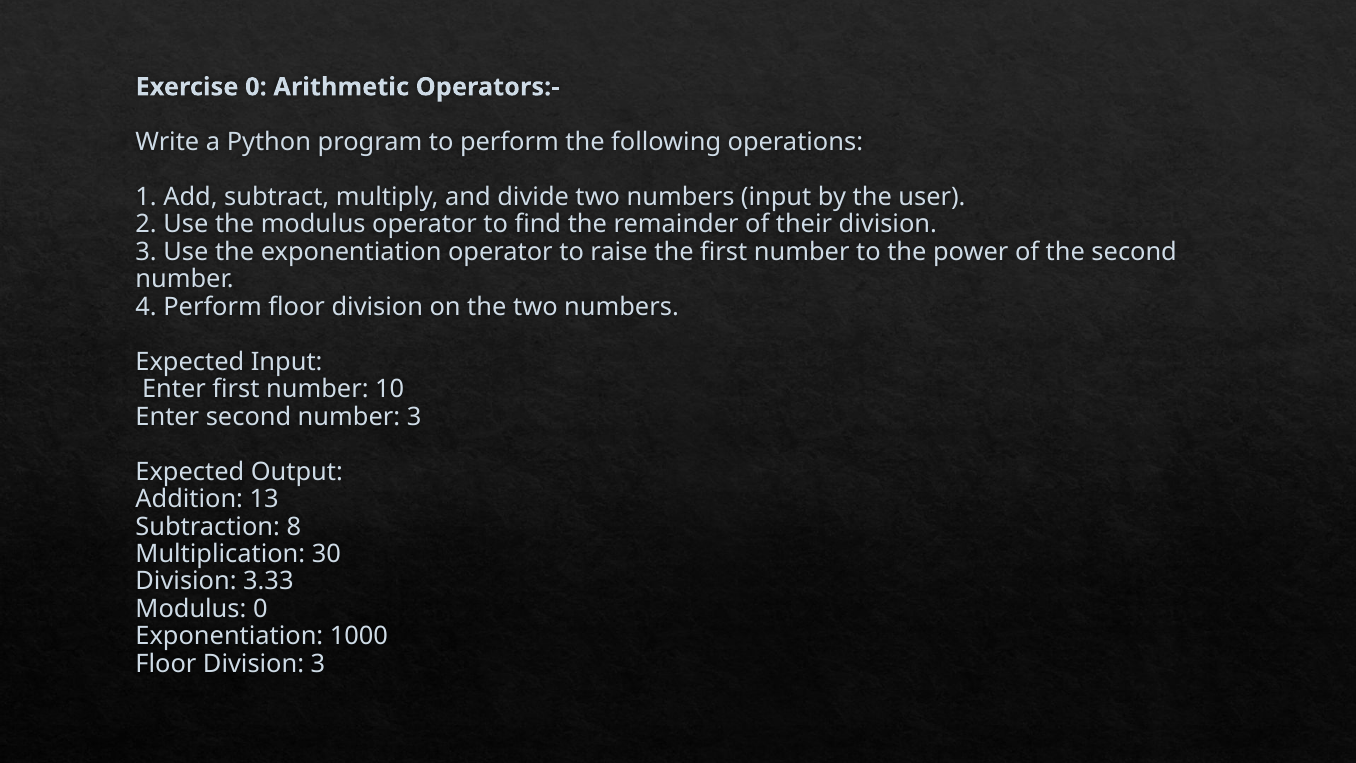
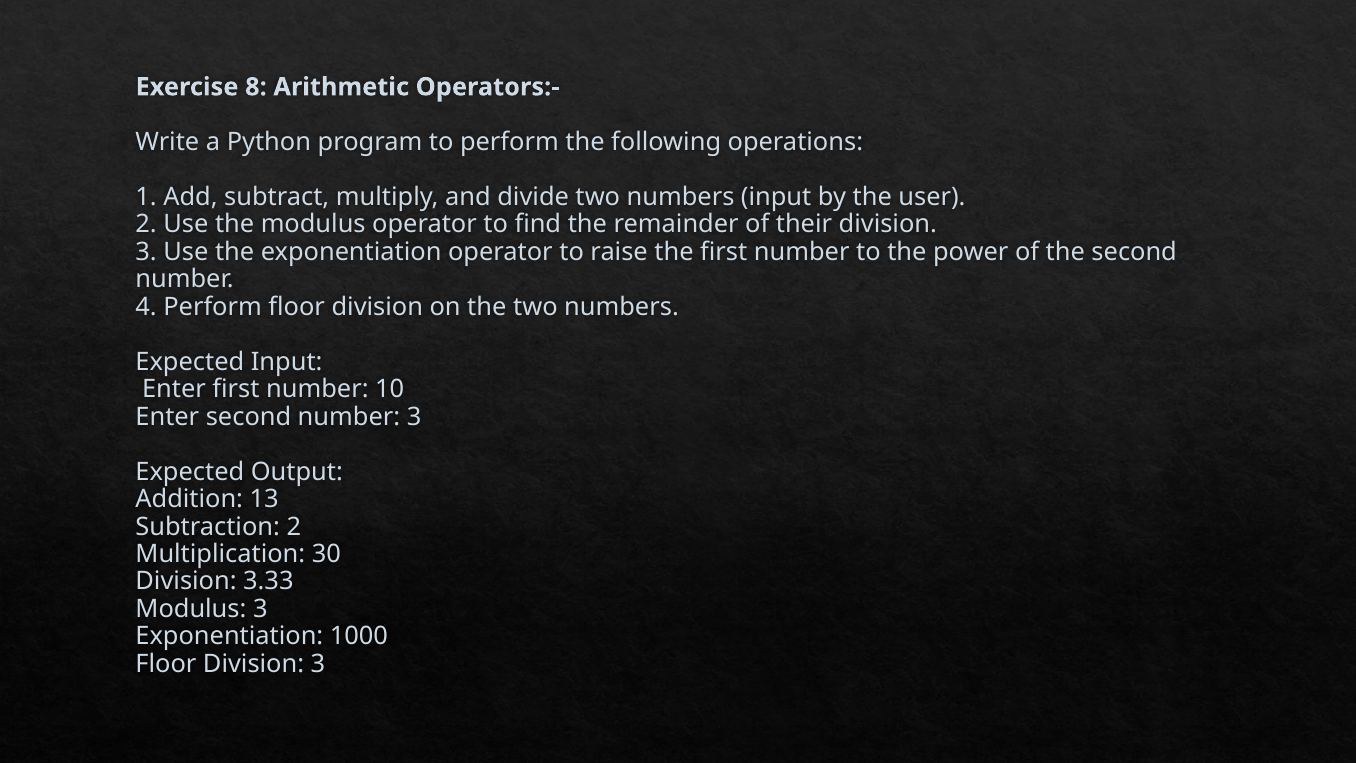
Exercise 0: 0 -> 8 (256, 87)
Subtraction 8: 8 -> 2 (294, 526)
Modulus 0: 0 -> 3 (260, 609)
